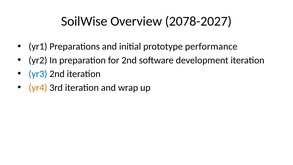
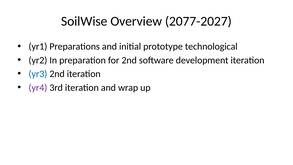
2078-2027: 2078-2027 -> 2077-2027 (198, 21)
performance: performance -> technological (211, 46)
yr4 colour: orange -> purple (38, 87)
